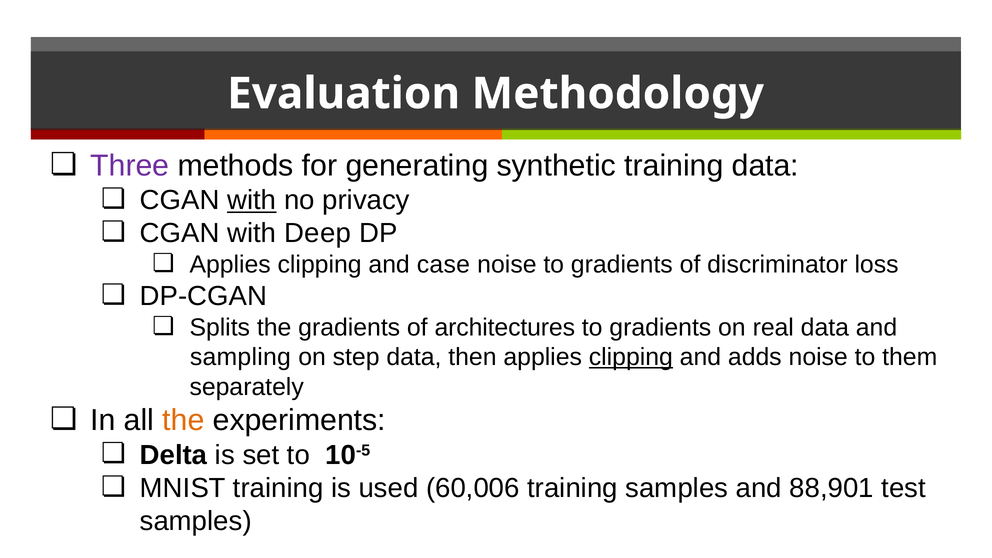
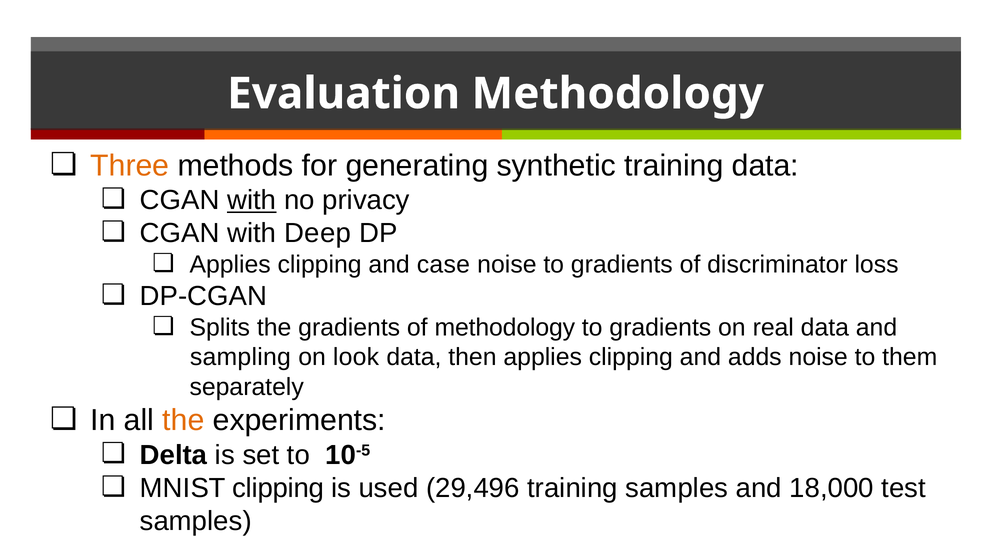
Three colour: purple -> orange (130, 166)
of architectures: architectures -> methodology (505, 327)
step: step -> look (356, 357)
clipping underline: present -> none (631, 357)
MNIST training: training -> clipping (278, 488)
60,006: 60,006 -> 29,496 (473, 488)
88,901: 88,901 -> 18,000 (832, 488)
